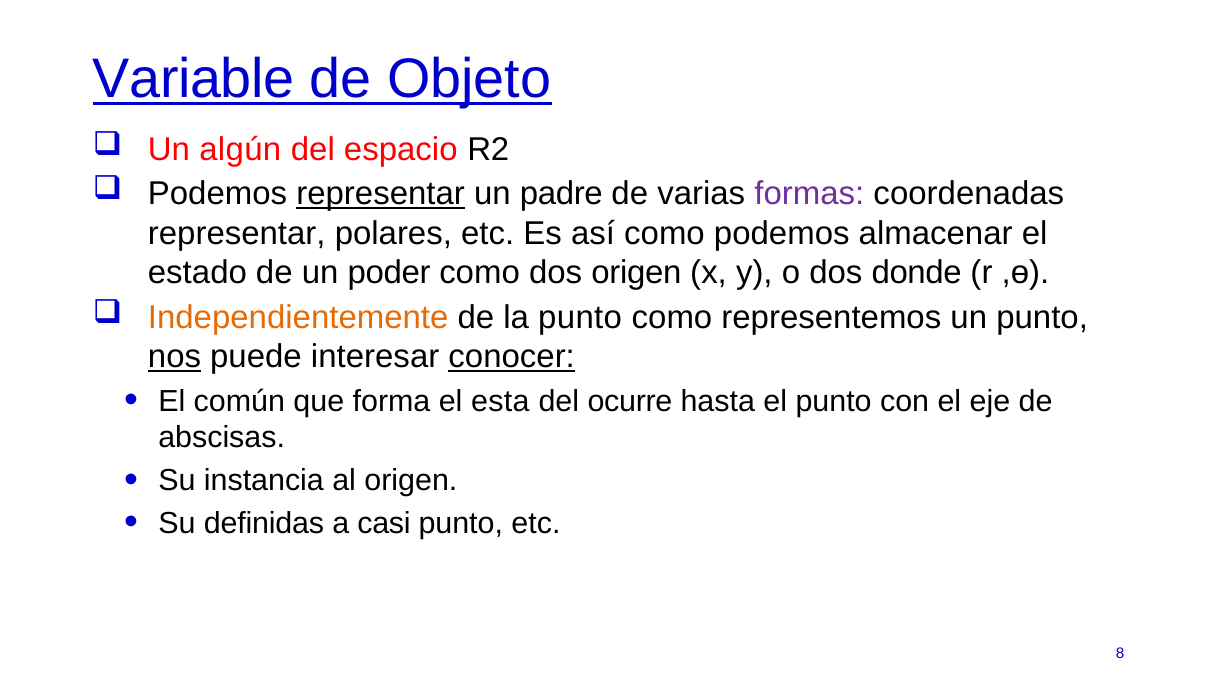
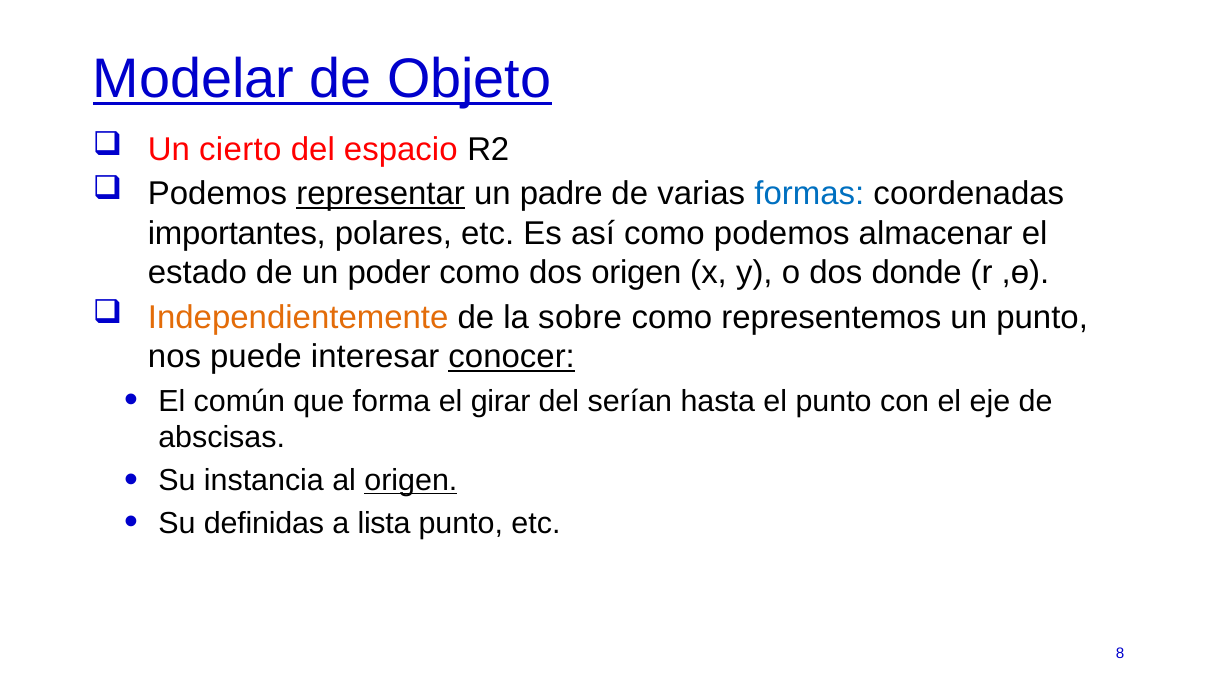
Variable: Variable -> Modelar (193, 79)
algún: algún -> cierto (240, 150)
formas colour: purple -> blue (809, 194)
representar: representar -> importantes (237, 234)
la punto: punto -> sobre (580, 318)
nos underline: present -> none (174, 357)
esta: esta -> girar (501, 402)
ocurre: ocurre -> serían (630, 402)
origen underline: none -> present (411, 481)
casi: casi -> lista (384, 524)
